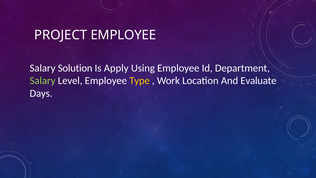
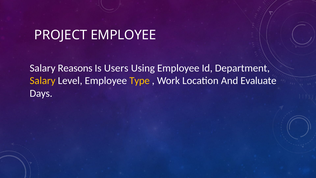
Solution: Solution -> Reasons (75, 68)
Apply: Apply -> Users (116, 68)
Salary colour: light green -> yellow (43, 81)
